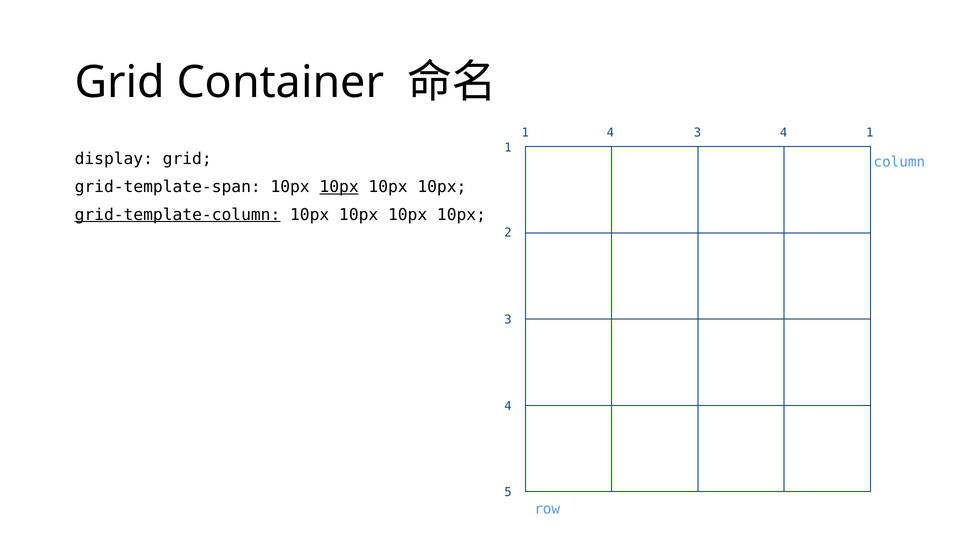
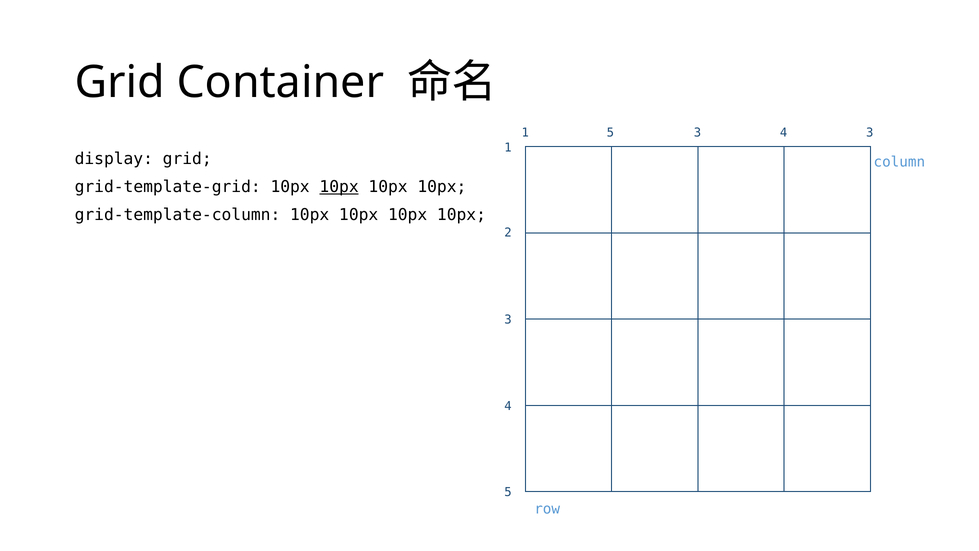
1 4: 4 -> 5 (610, 133)
4 1: 1 -> 3 (870, 133)
grid-template-span: grid-template-span -> grid-template-grid (168, 187)
grid-template-column underline: present -> none (177, 215)
